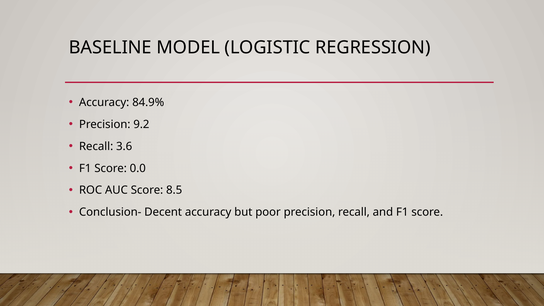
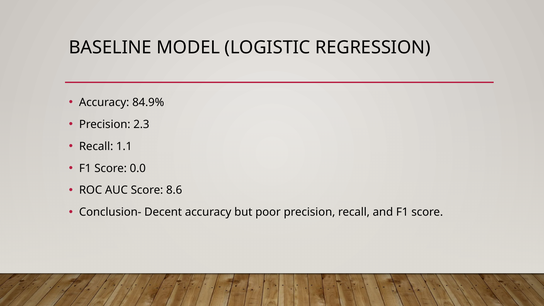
9.2: 9.2 -> 2.3 (141, 124)
3.6: 3.6 -> 1.1 (124, 146)
8.5: 8.5 -> 8.6 (174, 190)
